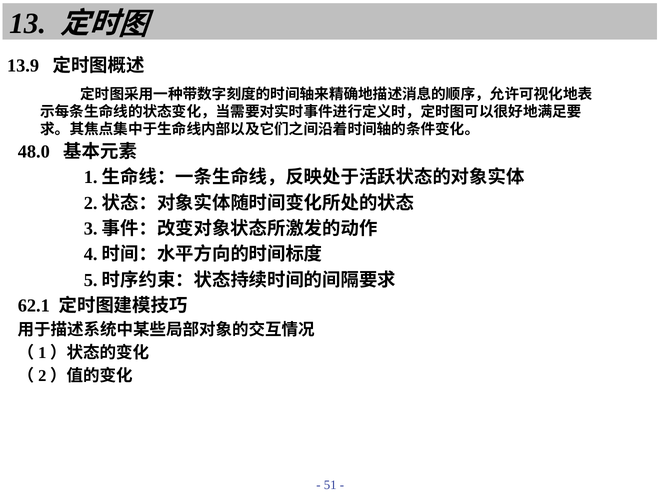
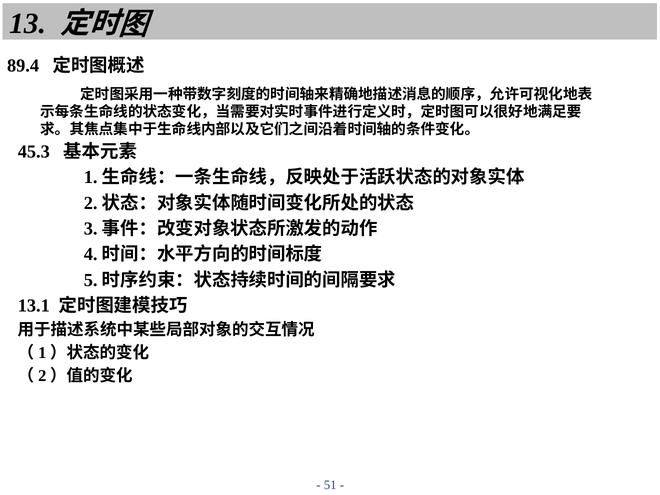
13.9: 13.9 -> 89.4 (23, 66)
48.0: 48.0 -> 45.3 (34, 152)
62.1: 62.1 -> 13.1 (34, 306)
